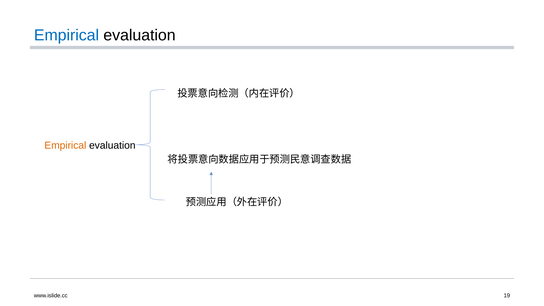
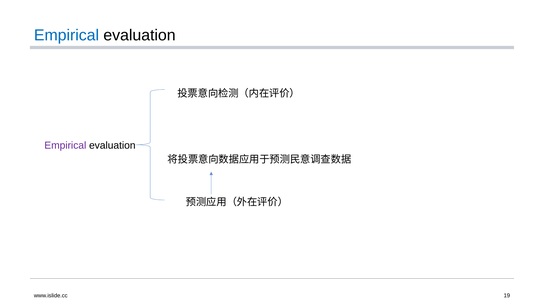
Empirical colour: orange -> purple (65, 145)
